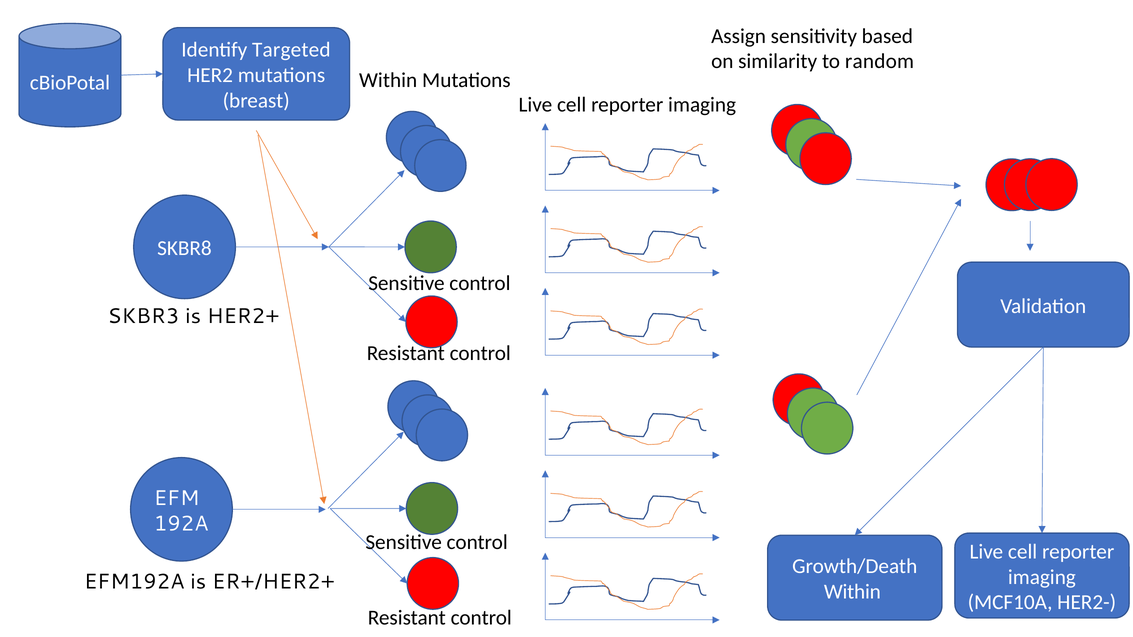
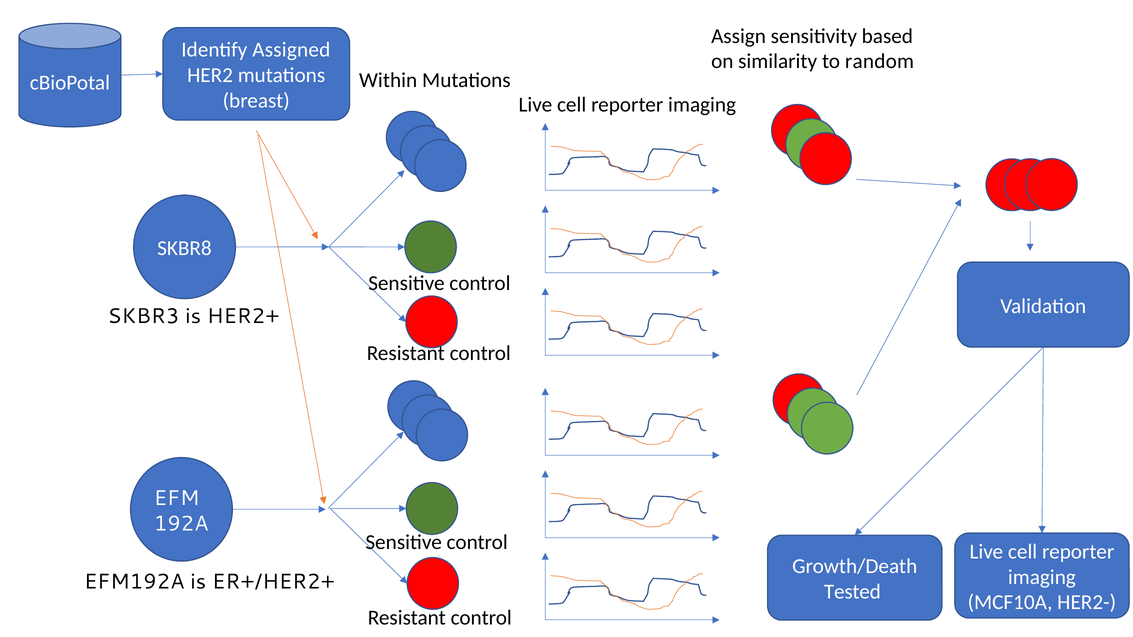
Targeted: Targeted -> Assigned (291, 50)
Within: Within -> Tested (852, 592)
